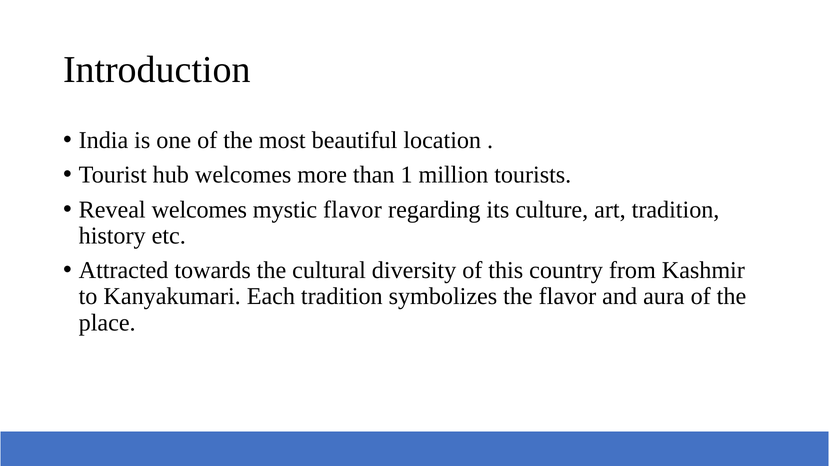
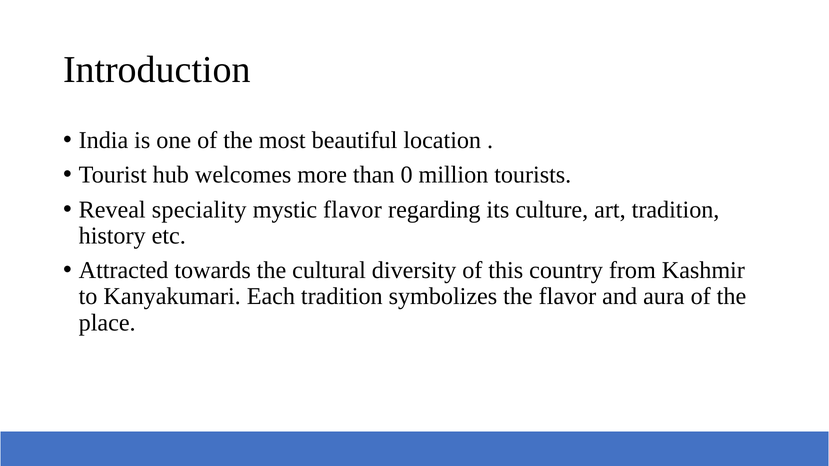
1: 1 -> 0 (407, 175)
Reveal welcomes: welcomes -> speciality (199, 210)
